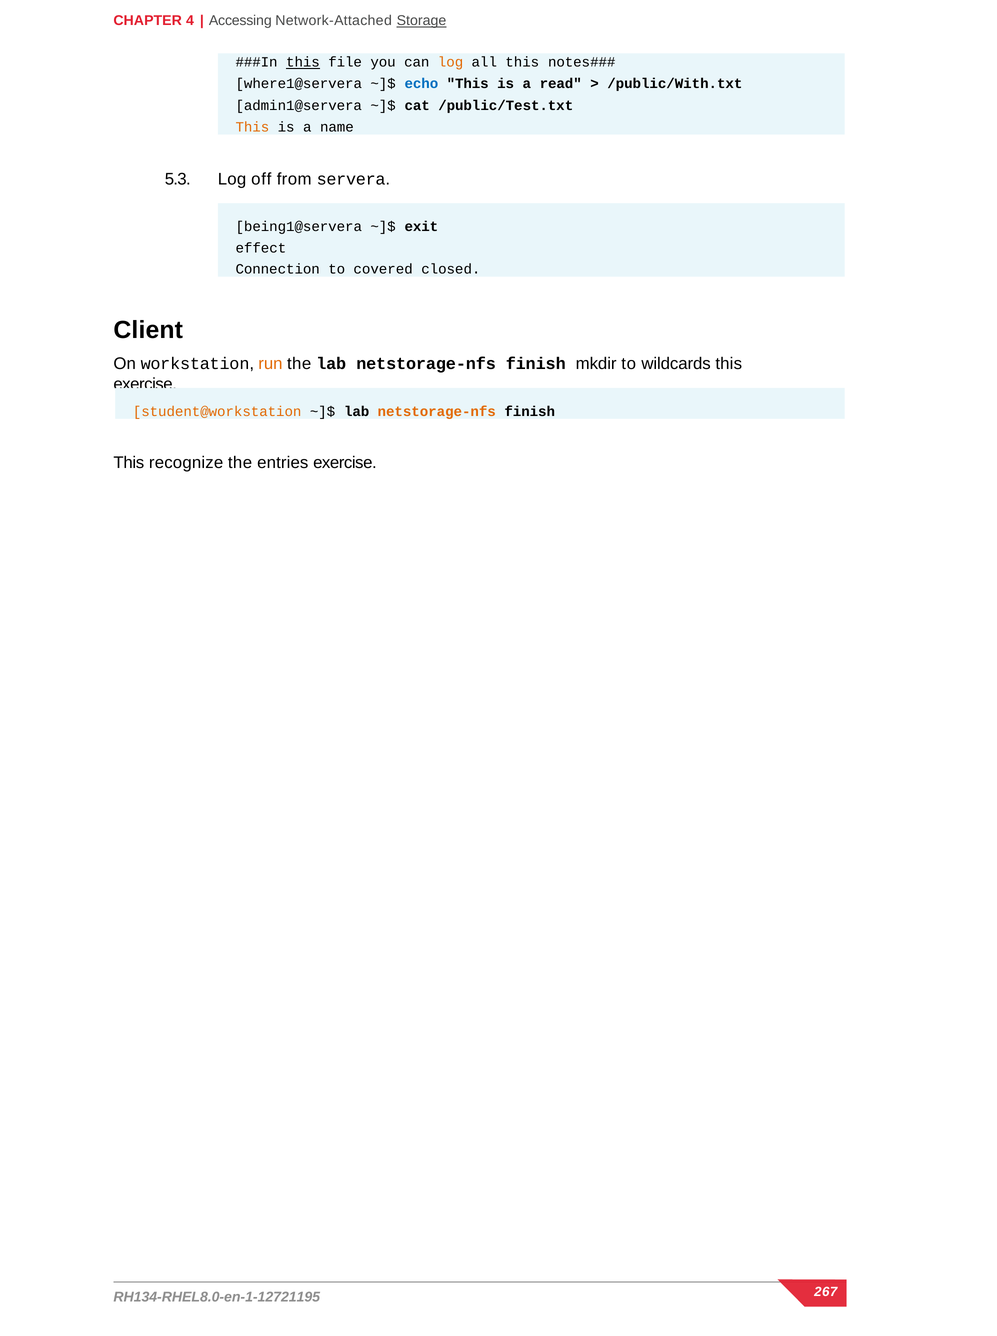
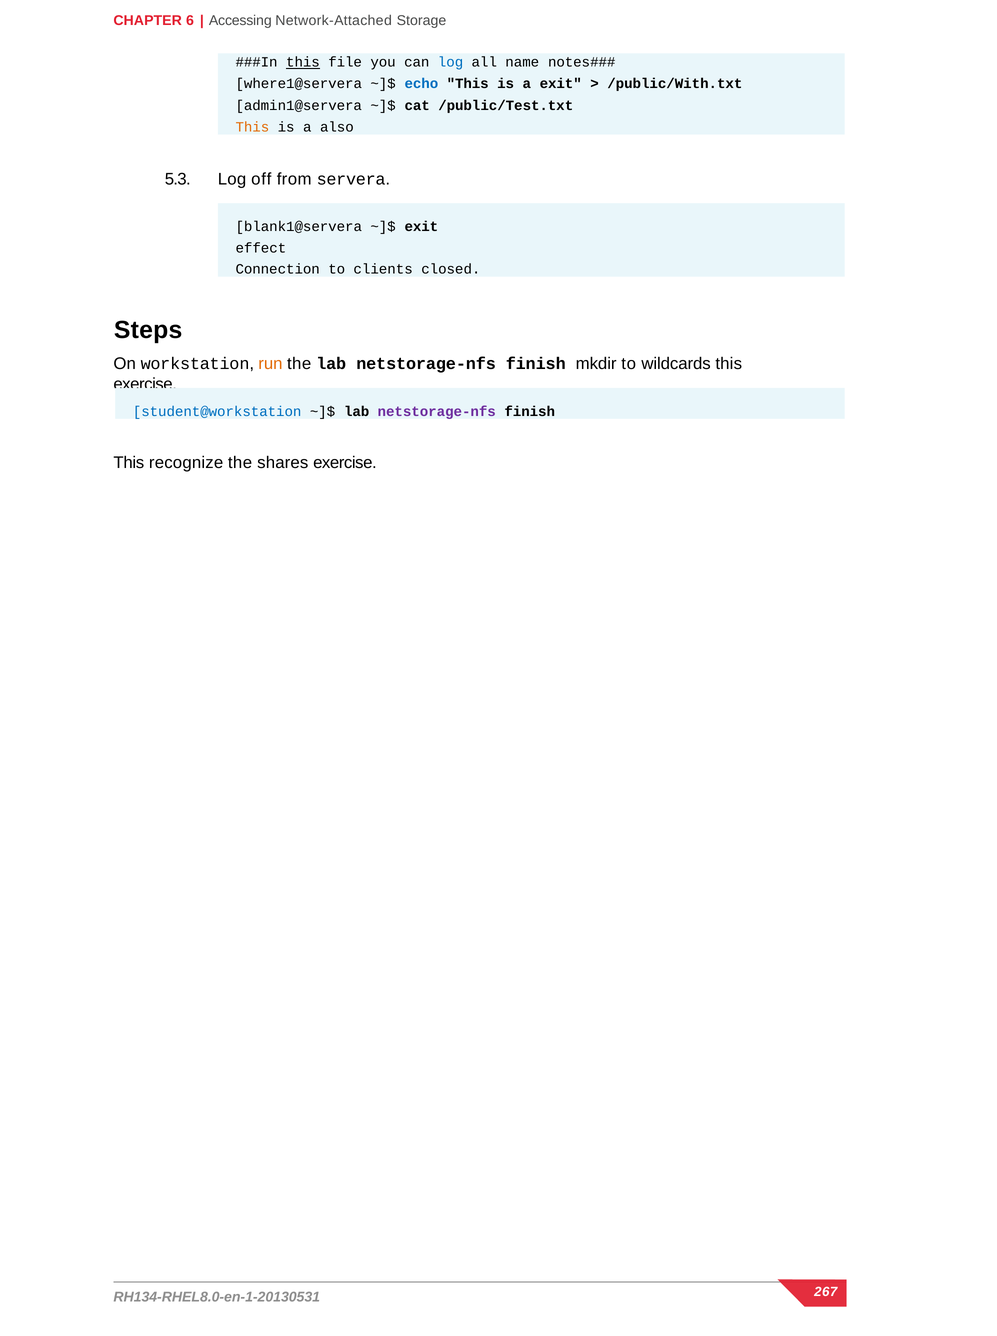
4: 4 -> 6 (190, 21)
Storage underline: present -> none (422, 21)
log colour: orange -> blue (451, 62)
all this: this -> name (522, 62)
a read: read -> exit (561, 84)
name: name -> also (337, 127)
being1@servera: being1@servera -> blank1@servera (299, 227)
covered: covered -> clients (383, 269)
Client: Client -> Steps (148, 330)
student@workstation colour: orange -> blue (217, 411)
netstorage-nfs colour: orange -> purple (437, 411)
entries: entries -> shares (283, 463)
RH134-RHEL8.0-en-1-12721195: RH134-RHEL8.0-en-1-12721195 -> RH134-RHEL8.0-en-1-20130531 (217, 1297)
